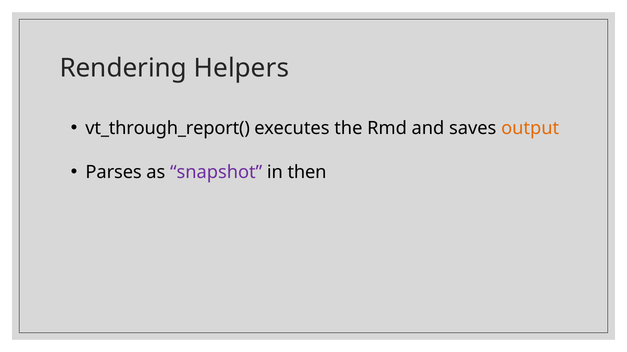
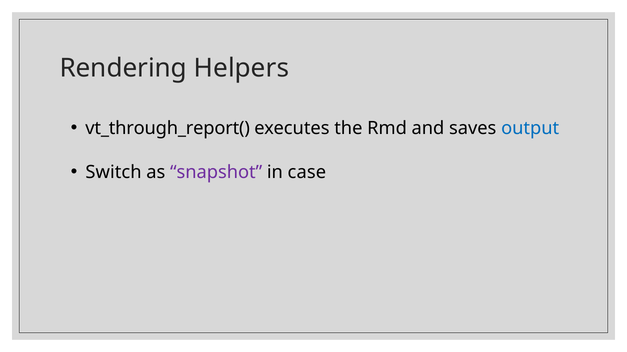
output colour: orange -> blue (530, 129)
Parses: Parses -> Switch (114, 173)
then: then -> case (307, 173)
